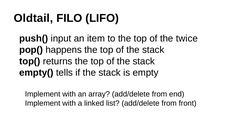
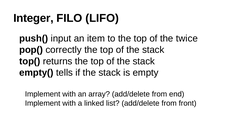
Oldtail: Oldtail -> Integer (34, 18)
happens: happens -> correctly (64, 50)
